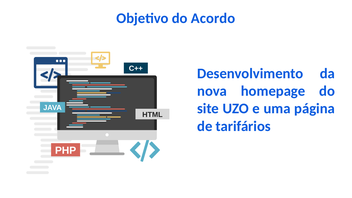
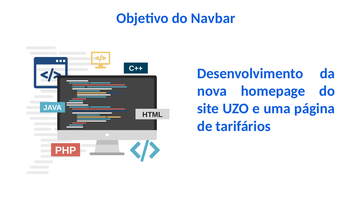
Acordo: Acordo -> Navbar (213, 18)
